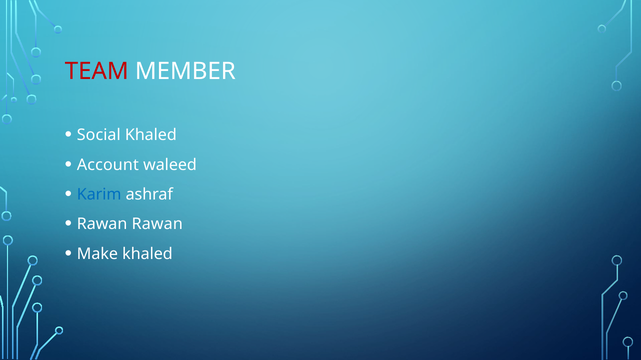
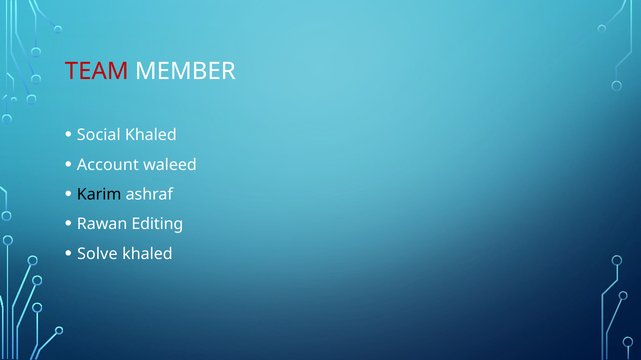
Karim colour: blue -> black (99, 195)
Rawan Rawan: Rawan -> Editing (157, 225)
Make: Make -> Solve (97, 254)
